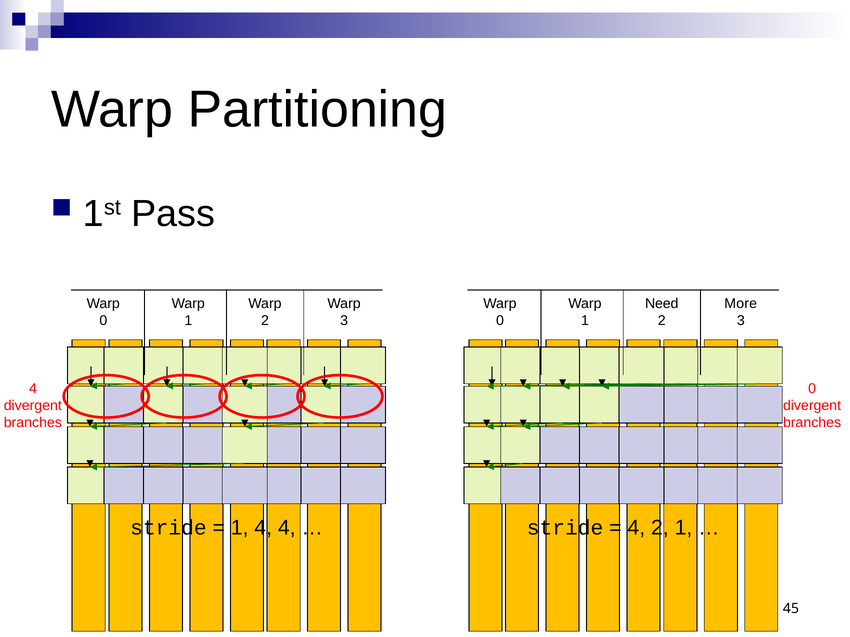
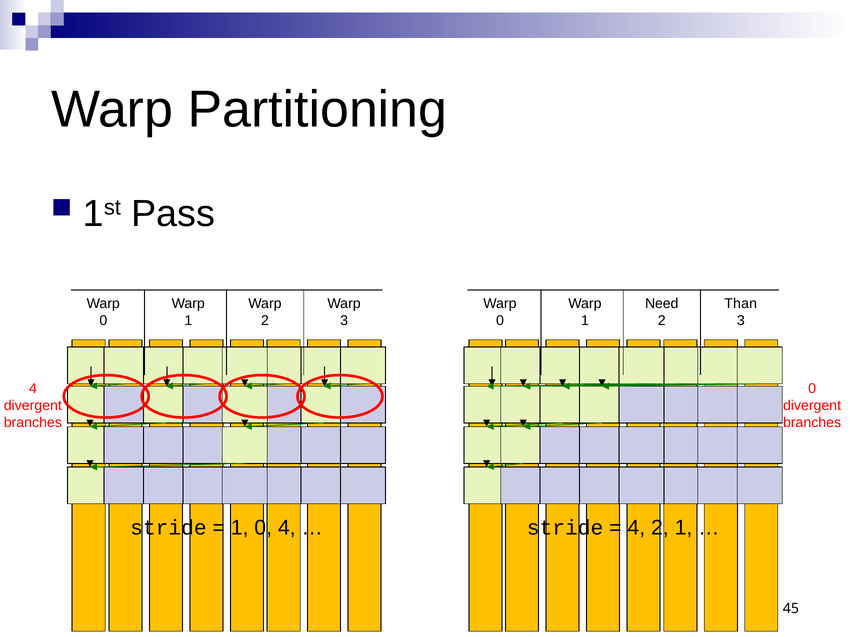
More: More -> Than (741, 304)
1 4: 4 -> 0 (263, 528)
